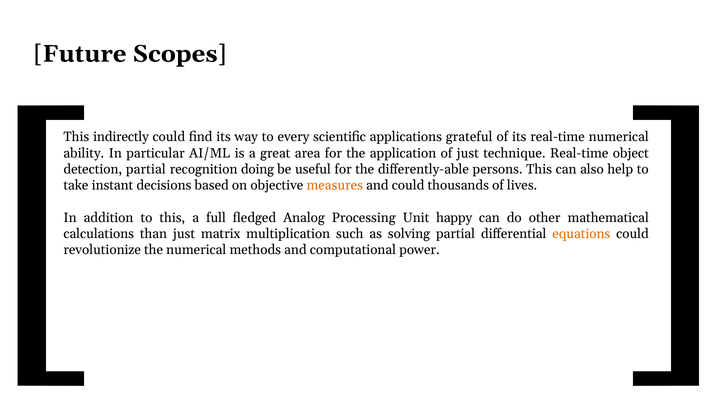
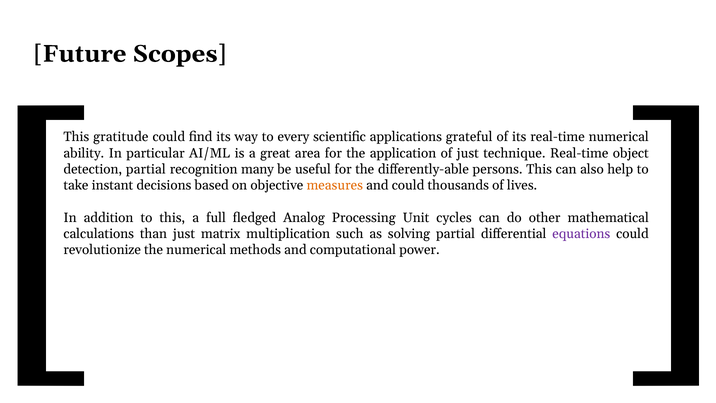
indirectly: indirectly -> gratitude (121, 137)
doing: doing -> many (257, 169)
happy: happy -> cycles (454, 217)
equations colour: orange -> purple (581, 234)
